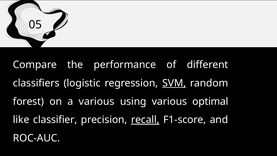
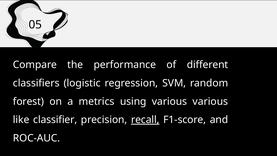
SVM underline: present -> none (174, 83)
a various: various -> metrics (97, 101)
various optimal: optimal -> various (210, 101)
